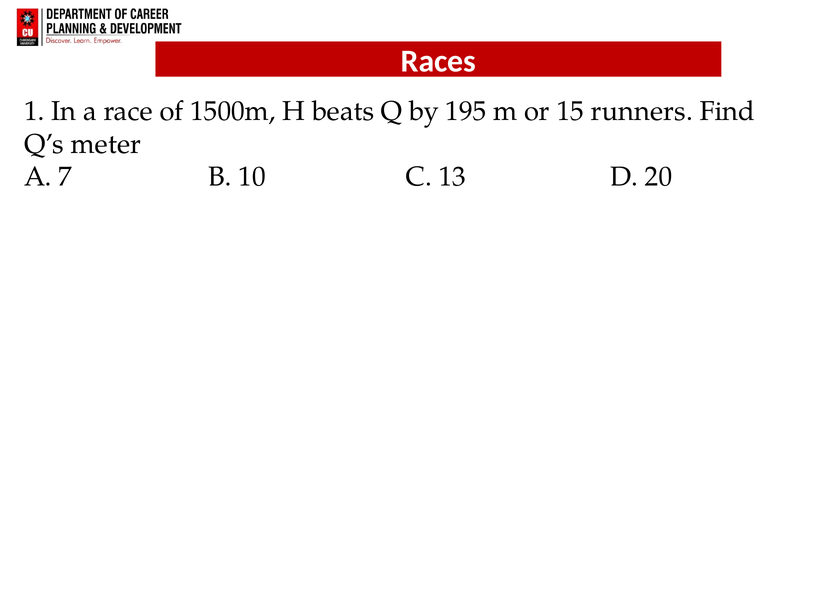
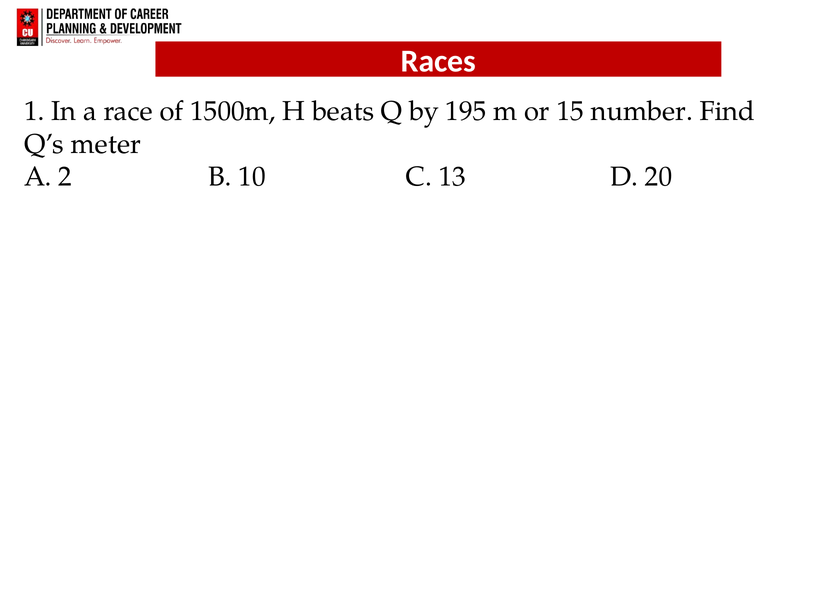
runners: runners -> number (642, 111)
7: 7 -> 2 (65, 177)
